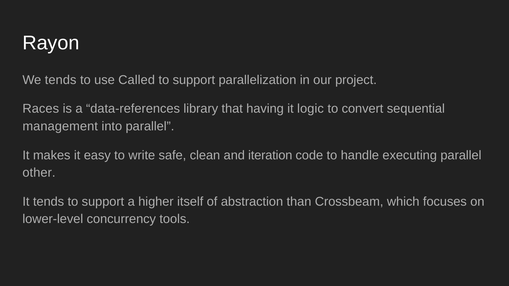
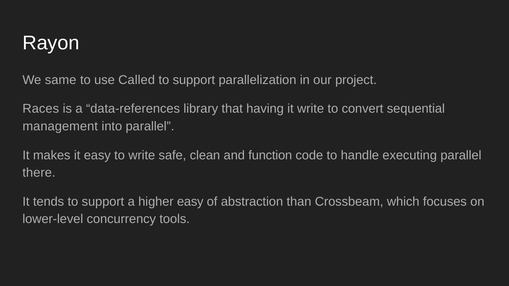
We tends: tends -> same (61, 80)
it logic: logic -> write (311, 109)
iteration: iteration -> function (270, 155)
other: other -> there (39, 173)
higher itself: itself -> easy (190, 202)
